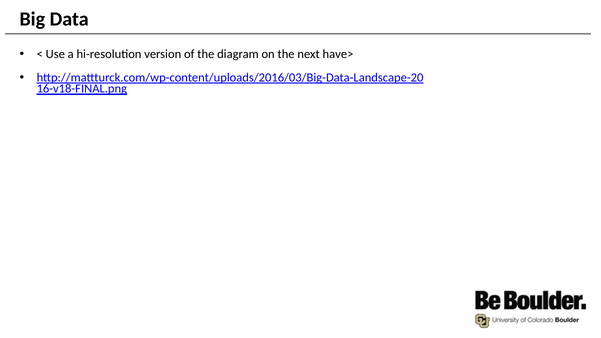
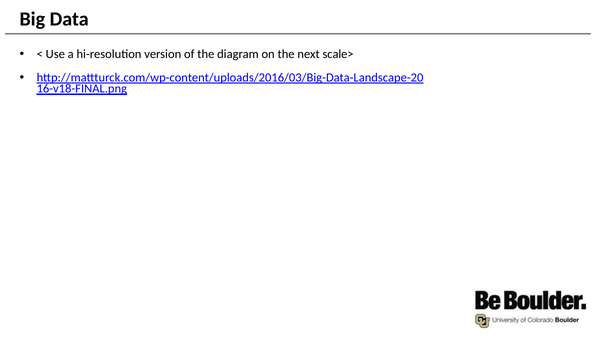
have>: have> -> scale> (338, 54)
